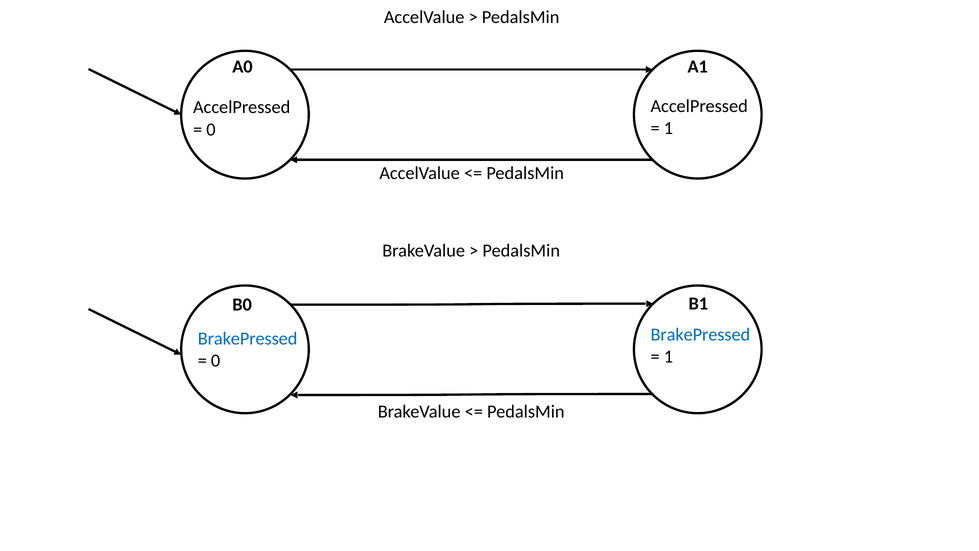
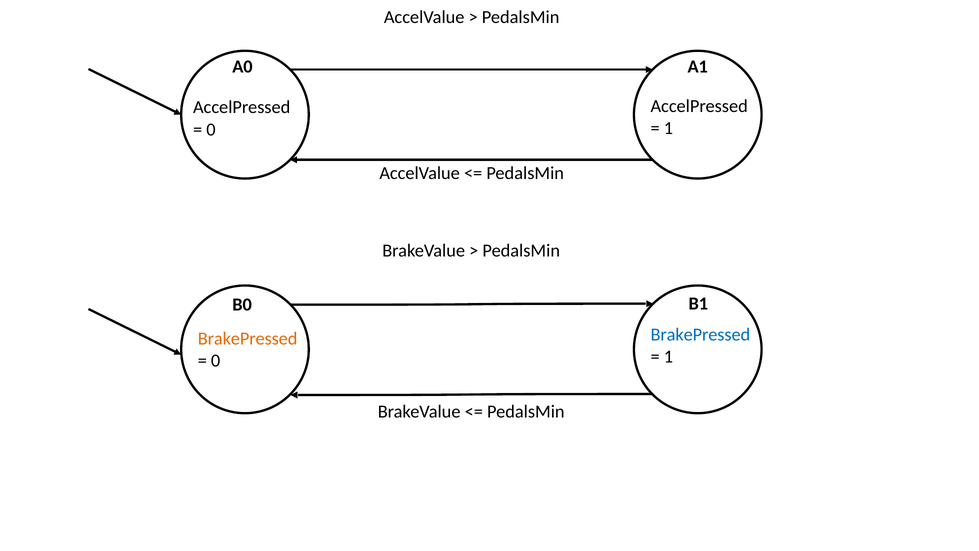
BrakePressed colour: blue -> orange (248, 339)
